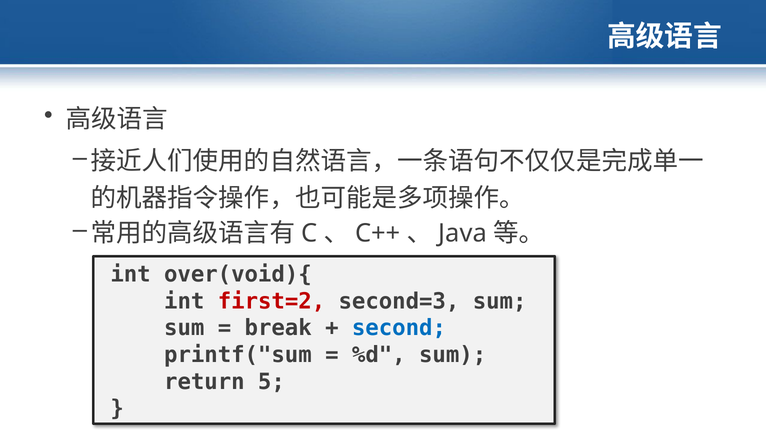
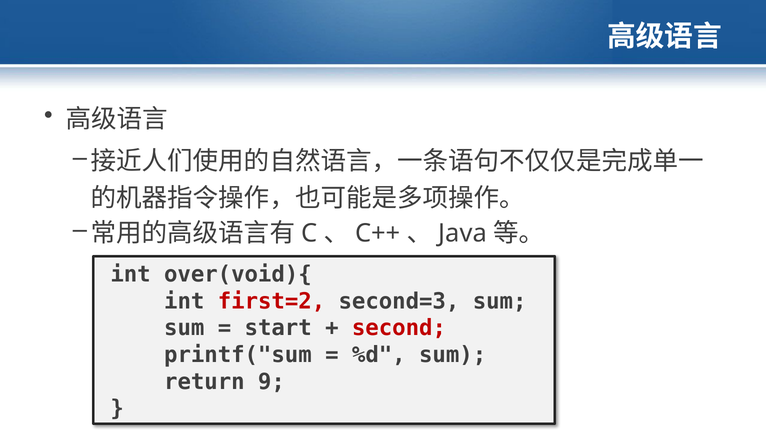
break: break -> start (278, 328)
second colour: blue -> red (399, 328)
5: 5 -> 9 (271, 382)
